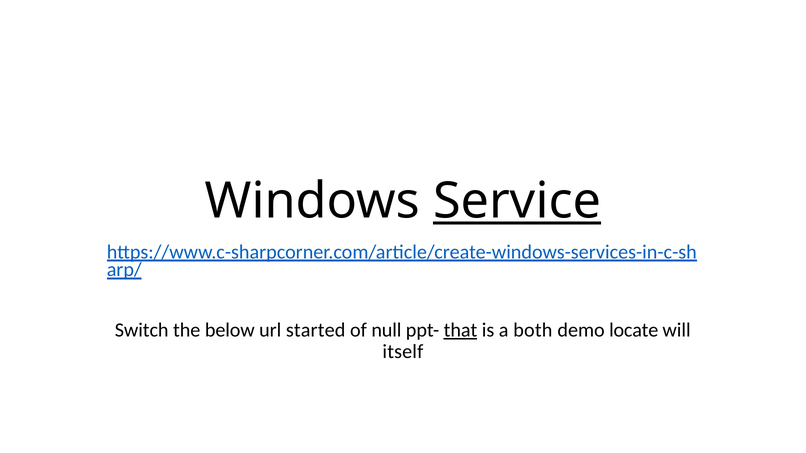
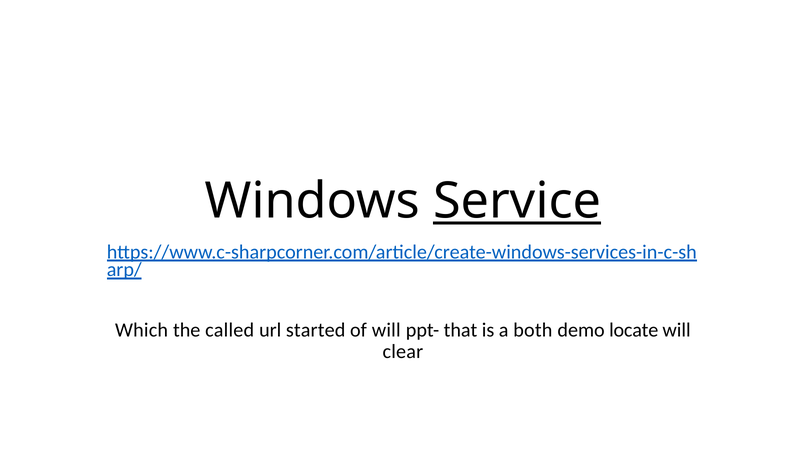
Switch: Switch -> Which (142, 330)
below: below -> called (230, 330)
of null: null -> will (386, 330)
that underline: present -> none (460, 330)
itself: itself -> clear (403, 352)
